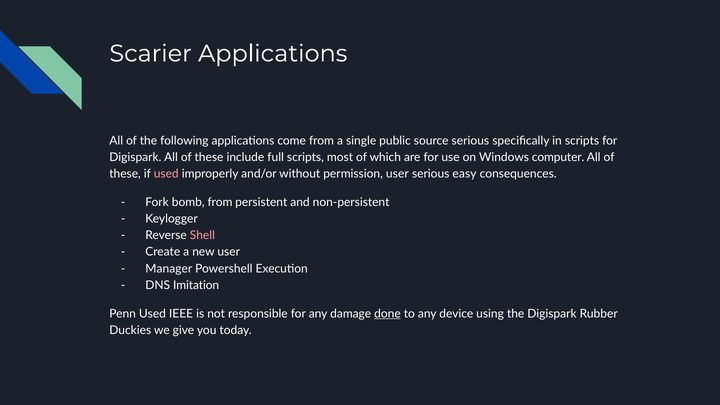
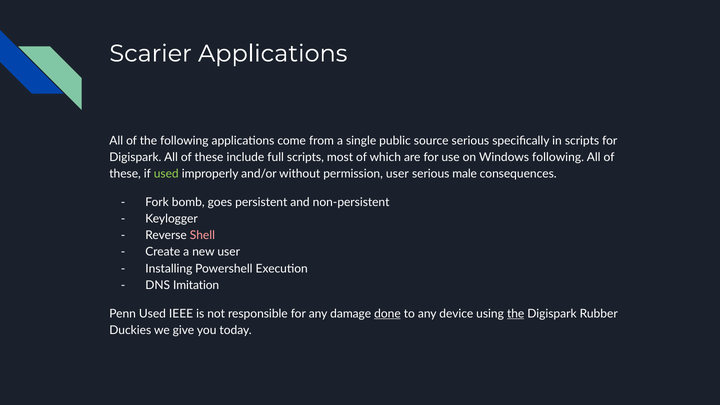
Windows computer: computer -> following (558, 157)
used colour: pink -> light green (166, 174)
easy: easy -> male (465, 174)
bomb from: from -> goes (220, 202)
Manager: Manager -> Installing (169, 269)
the underline: none -> present (516, 314)
